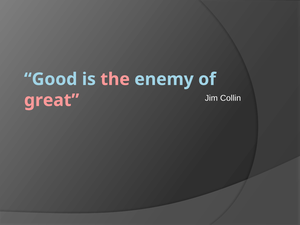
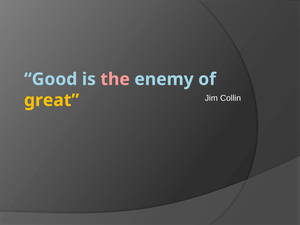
great colour: pink -> yellow (52, 100)
